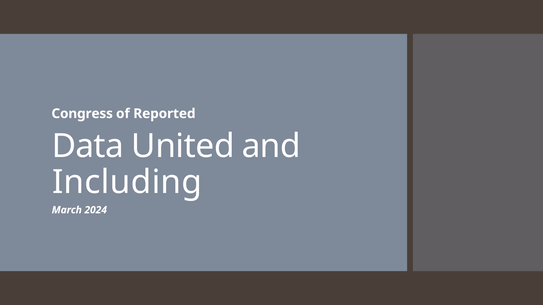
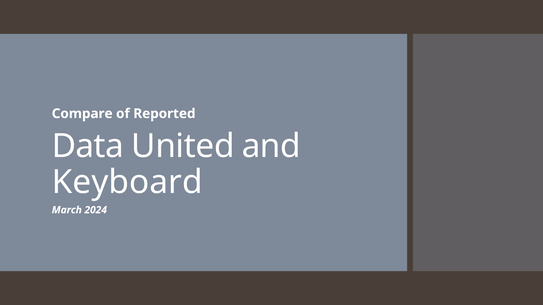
Congress: Congress -> Compare (82, 114)
Including: Including -> Keyboard (127, 183)
